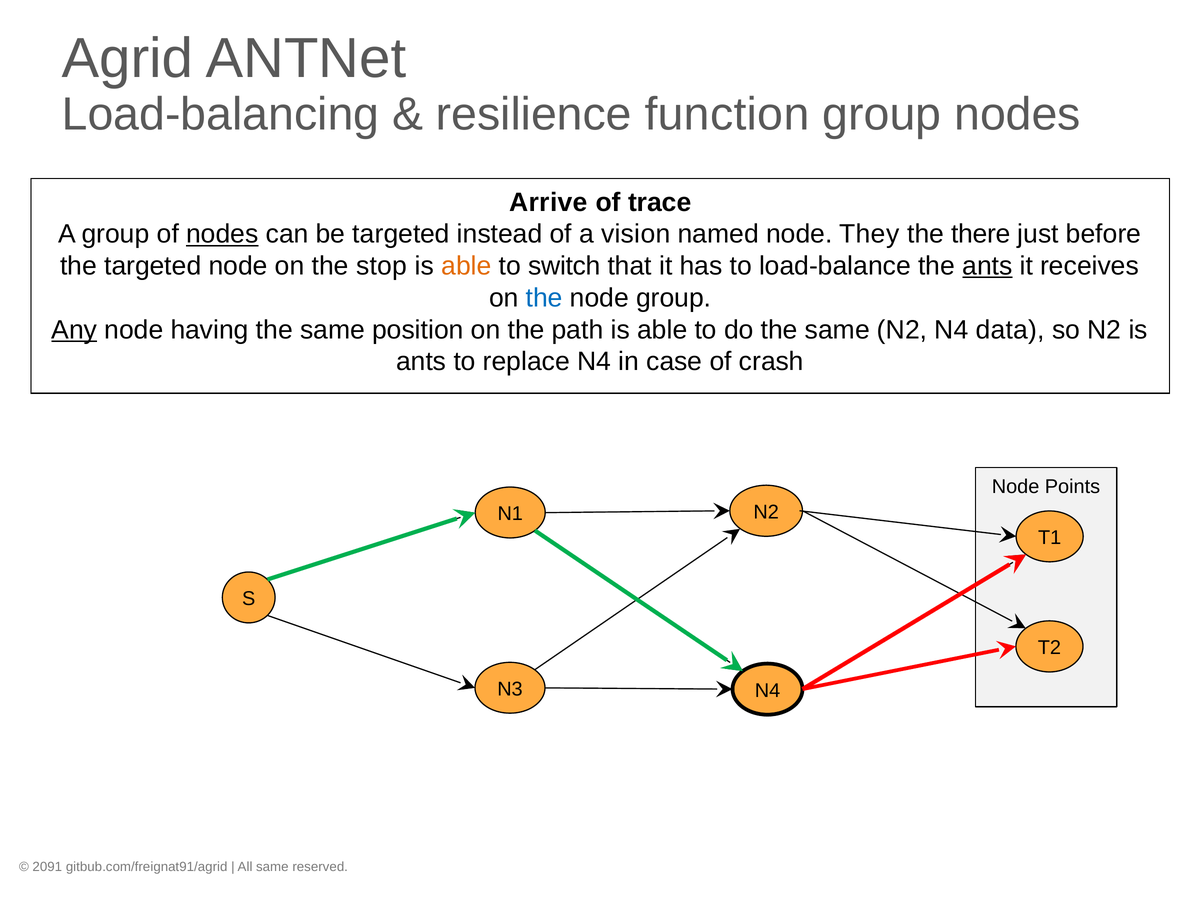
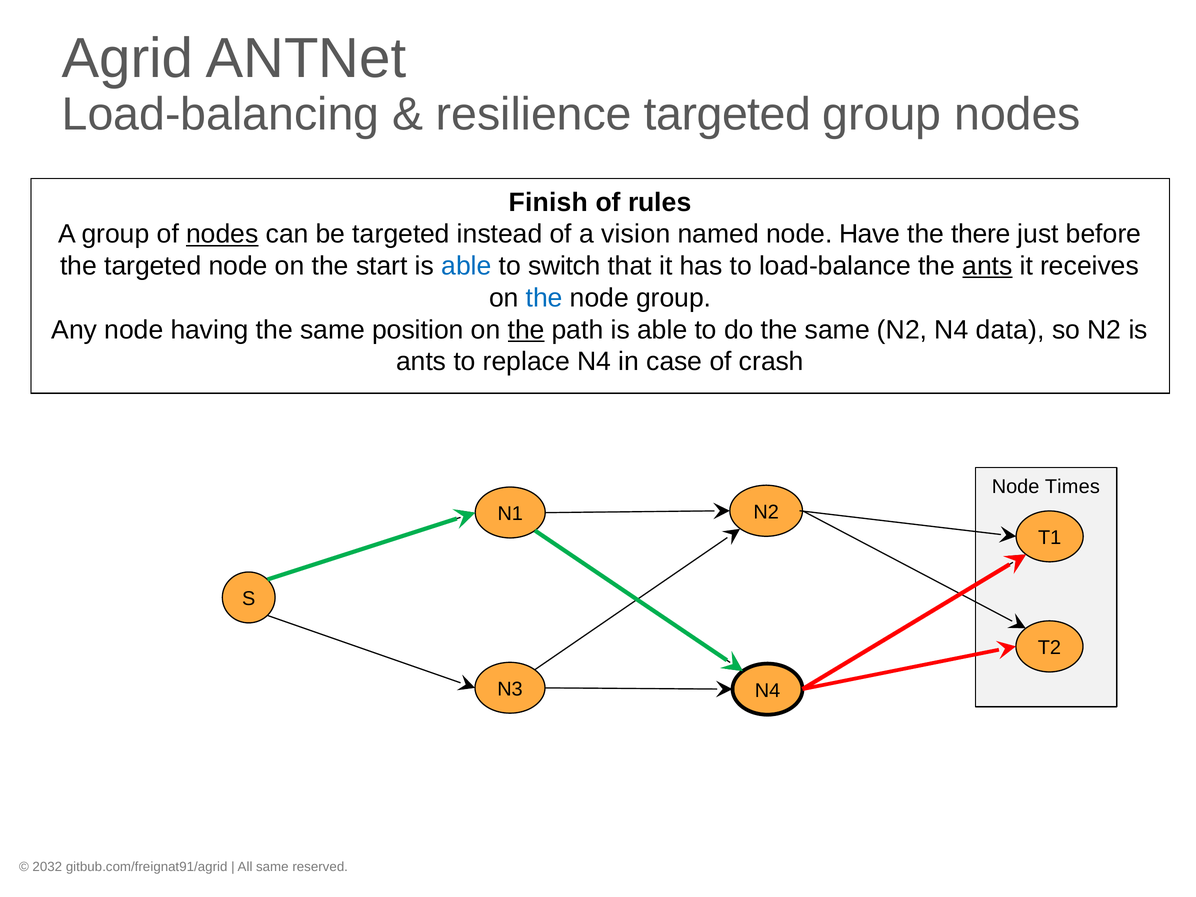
resilience function: function -> targeted (727, 114)
Arrive: Arrive -> Finish (549, 202)
trace: trace -> rules (660, 202)
They: They -> Have (870, 234)
stop: stop -> start (382, 266)
able colour: orange -> blue (466, 266)
Any underline: present -> none (74, 330)
the underline: none -> present (526, 330)
Points: Points -> Times (1072, 487)
2091: 2091 -> 2032 (47, 867)
